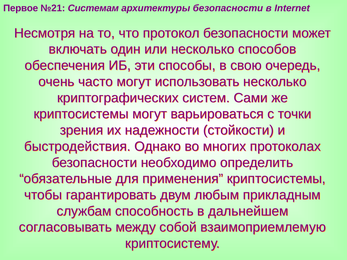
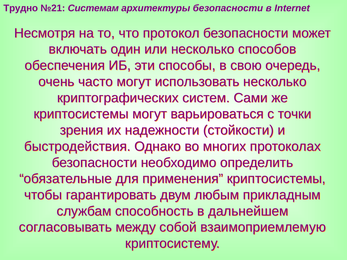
Первое: Первое -> Трудно (21, 8)
